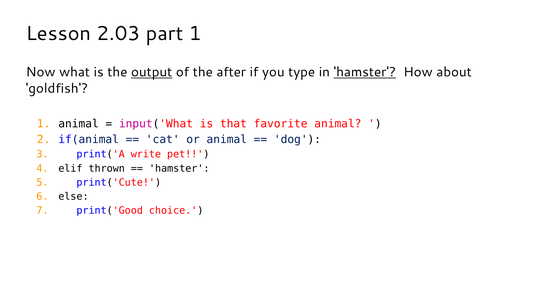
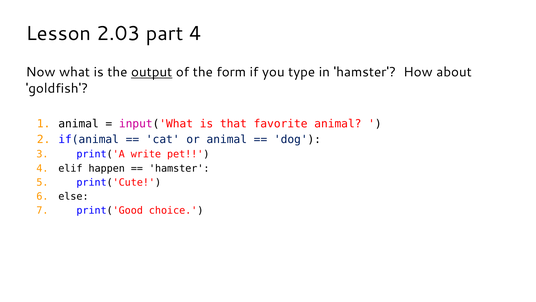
part 1: 1 -> 4 (195, 34)
after: after -> form (231, 72)
hamster underline: present -> none (365, 72)
thrown: thrown -> happen (107, 168)
